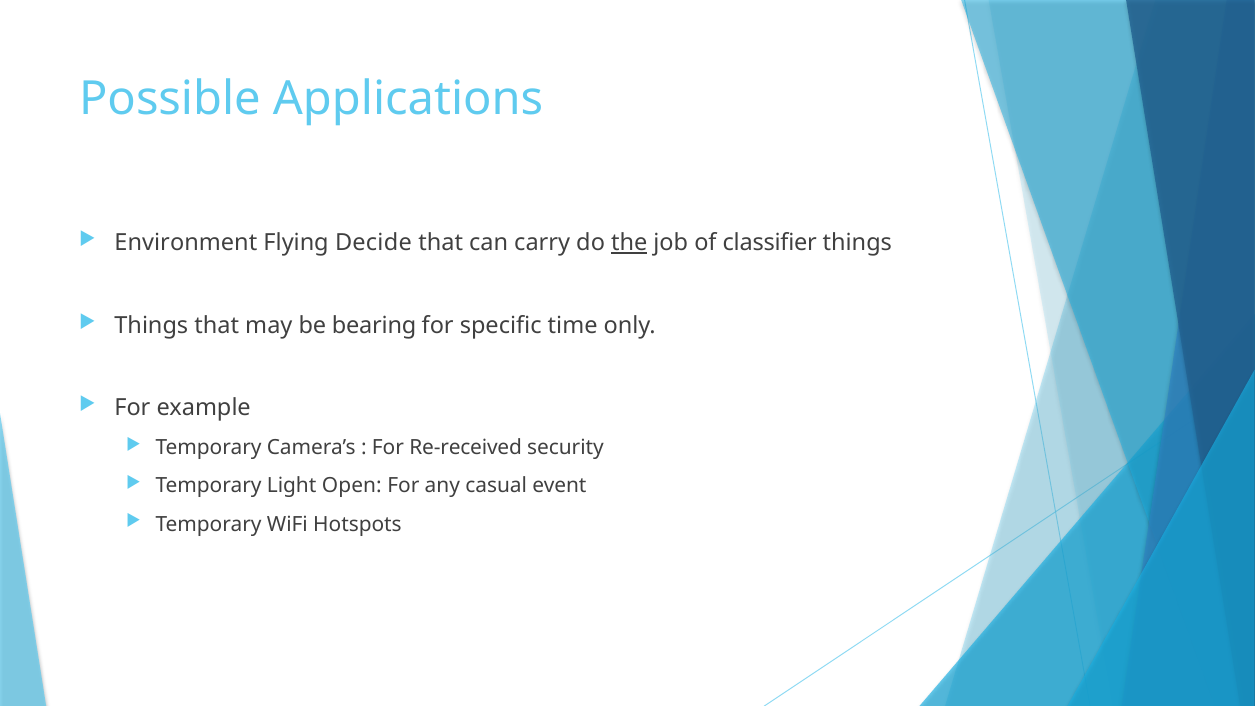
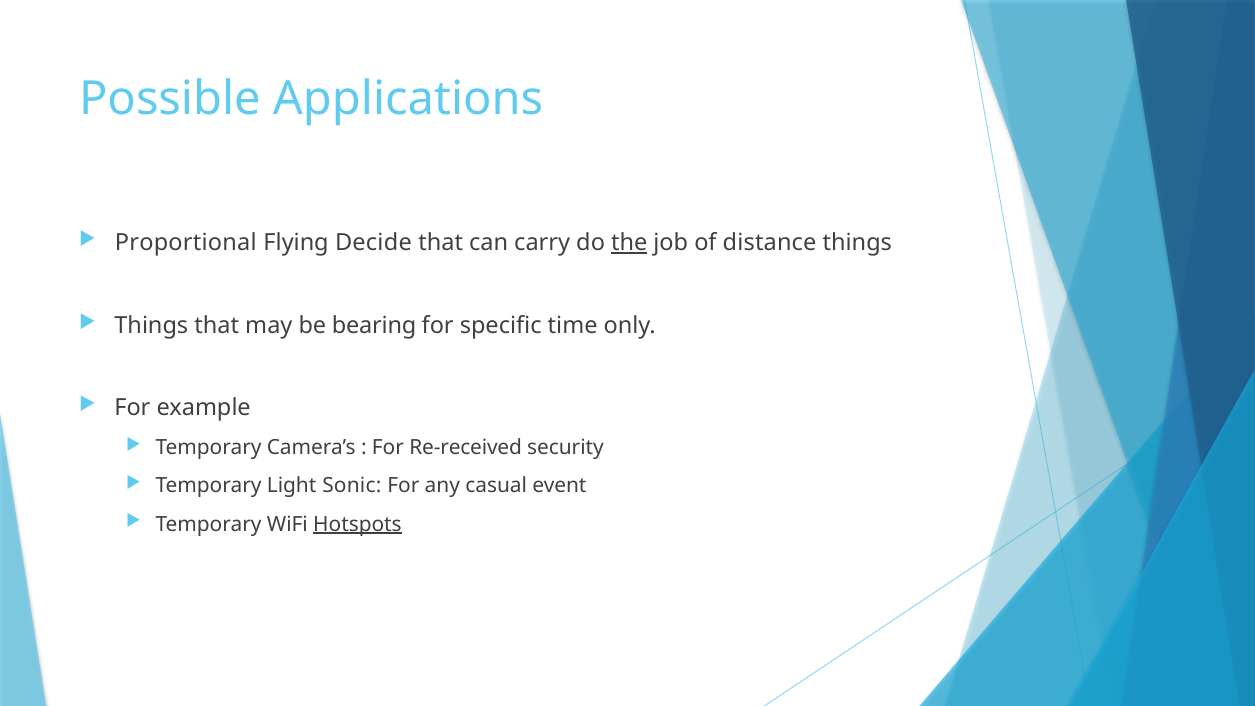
Environment: Environment -> Proportional (186, 243)
classifier: classifier -> distance (770, 243)
Open: Open -> Sonic (352, 486)
Hotspots underline: none -> present (357, 524)
